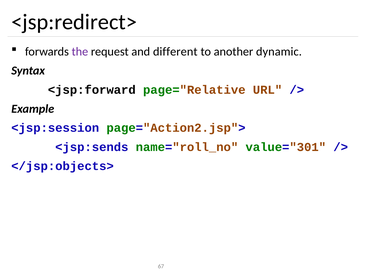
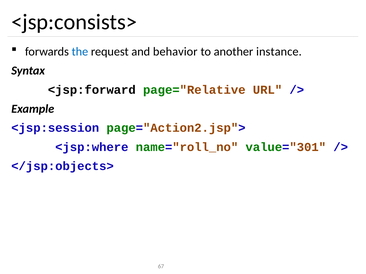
<jsp:redirect>: <jsp:redirect> -> <jsp:consists> (74, 22)
the colour: purple -> blue (80, 52)
different: different -> behavior (175, 52)
dynamic: dynamic -> instance (279, 52)
<jsp:sends: <jsp:sends -> <jsp:where (92, 147)
